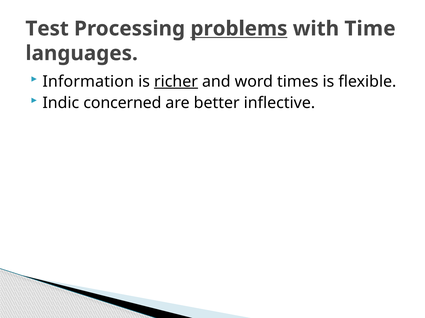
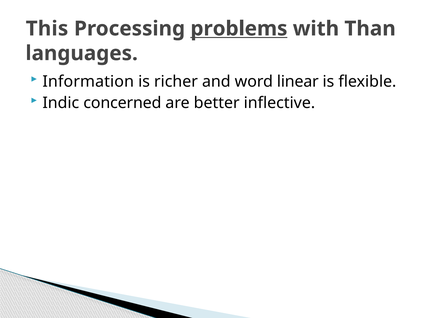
Test: Test -> This (47, 29)
Time: Time -> Than (370, 29)
richer underline: present -> none (176, 82)
times: times -> linear (298, 82)
